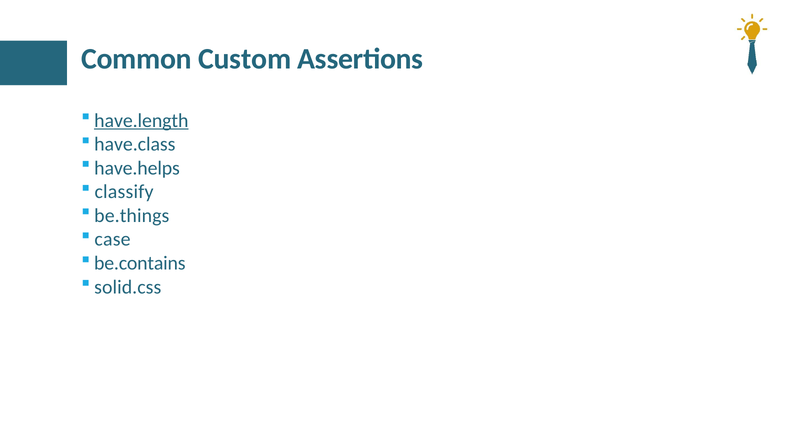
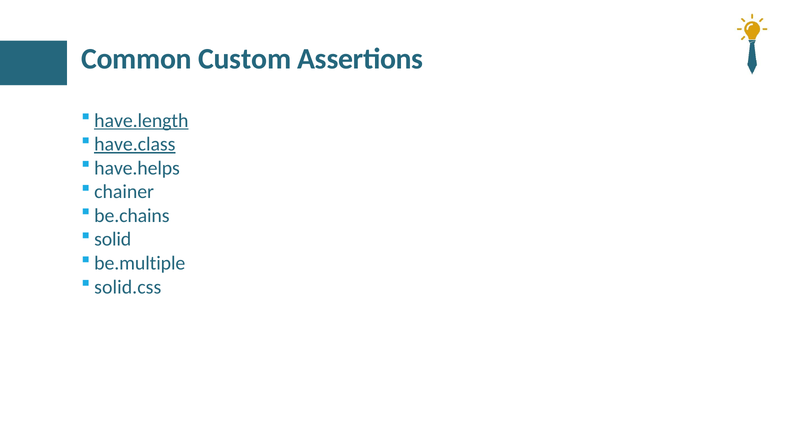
have.class underline: none -> present (135, 145)
classify: classify -> chainer (124, 192)
be.things: be.things -> be.chains (132, 216)
case: case -> solid (113, 240)
be.contains: be.contains -> be.multiple (140, 264)
